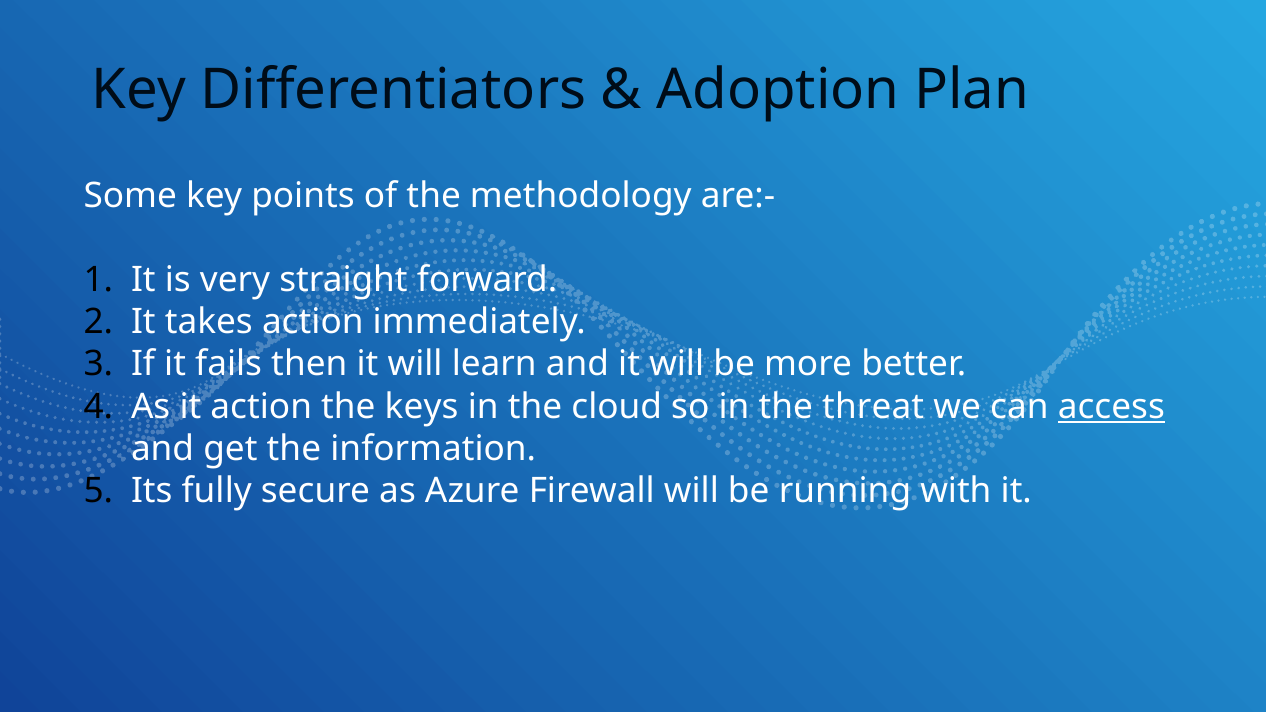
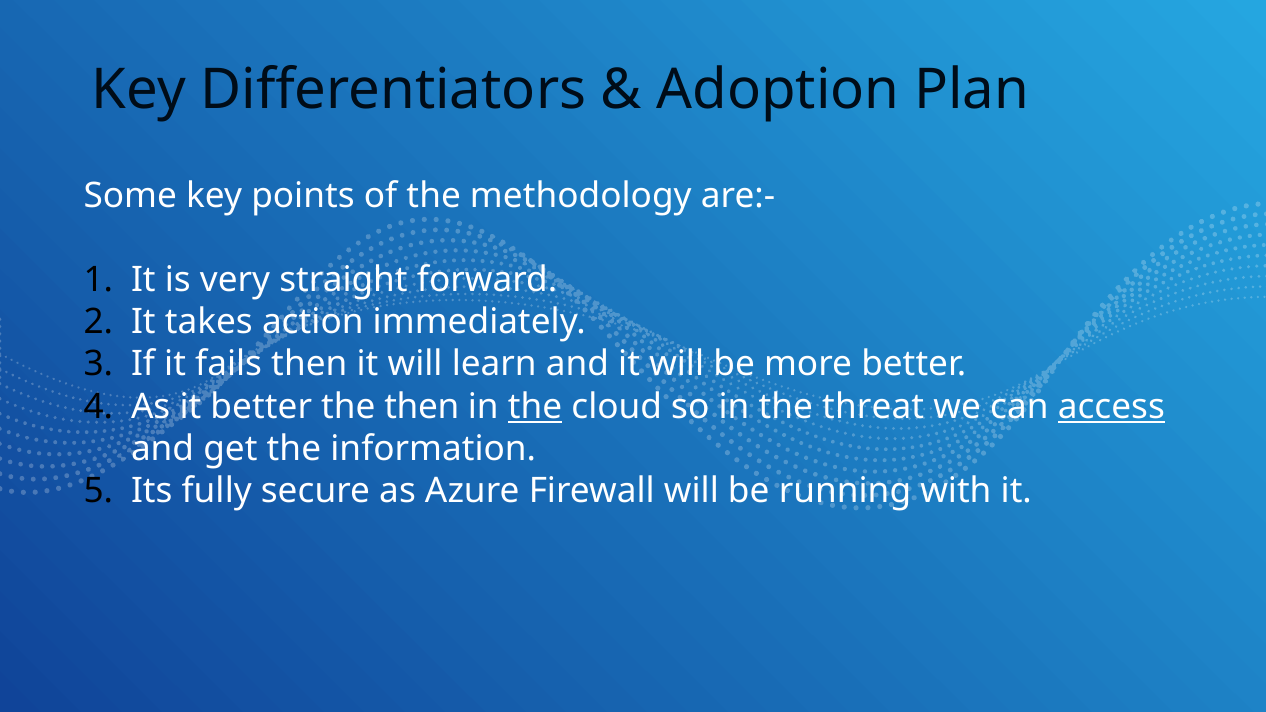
it action: action -> better (261, 407)
the keys: keys -> then (422, 407)
the underline: none -> present (535, 407)
